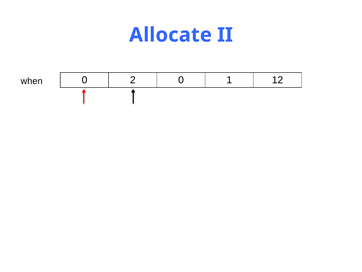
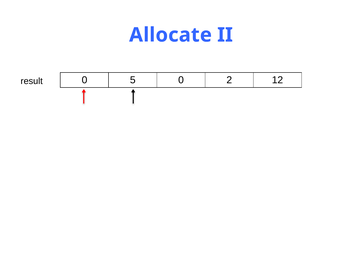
2: 2 -> 5 (133, 80)
1: 1 -> 2 (229, 80)
when: when -> result (32, 81)
